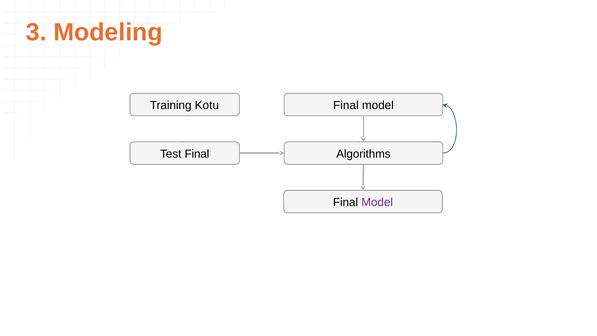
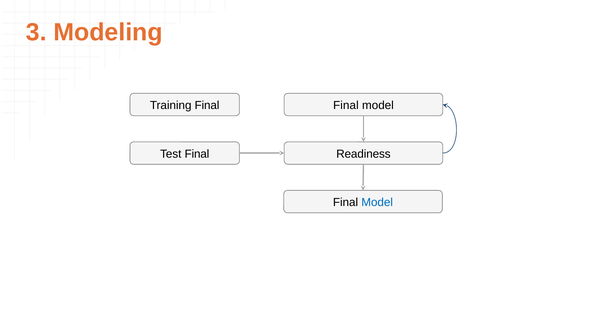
Training Kotu: Kotu -> Final (207, 105)
Algorithms: Algorithms -> Readiness (363, 154)
Model colour: purple -> blue (377, 202)
